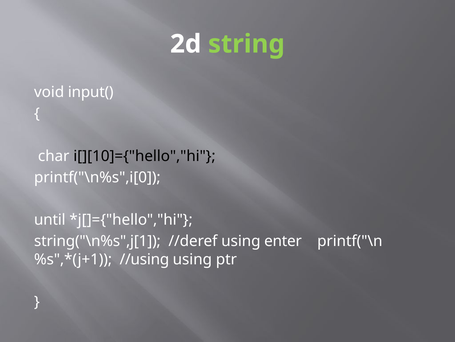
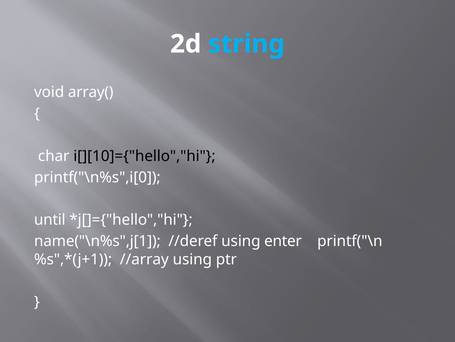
string colour: light green -> light blue (246, 44)
input(: input( -> array( (91, 92)
string("\n%s",j[1: string("\n%s",j[1 -> name("\n%s",j[1 (97, 241)
//using: //using -> //array (144, 259)
